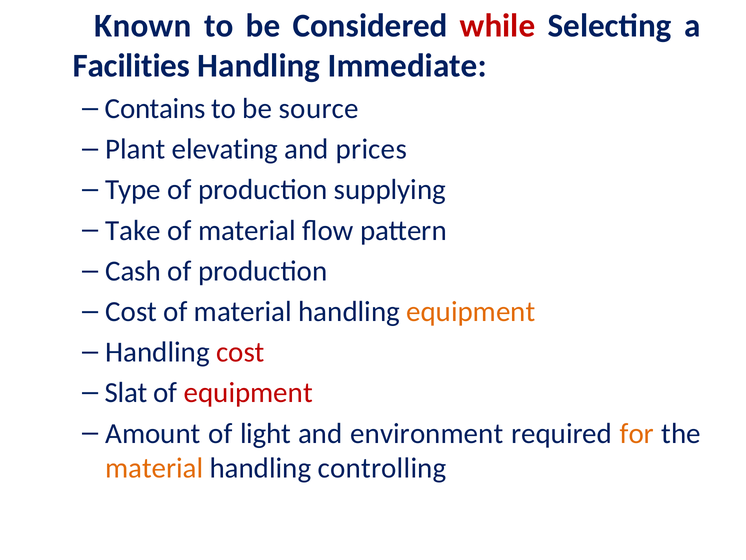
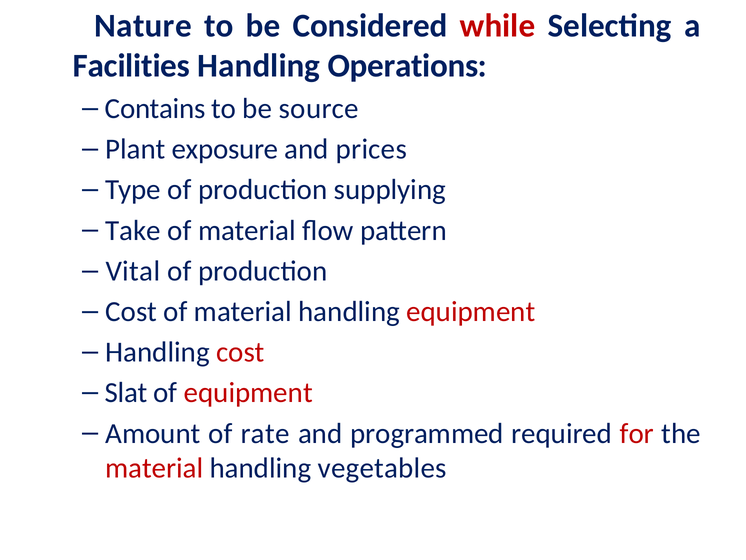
Known: Known -> Nature (143, 26)
Immediate: Immediate -> Operations (407, 66)
elevating: elevating -> exposure (225, 149)
Cash: Cash -> Vital (133, 271)
equipment colour: orange -> red (471, 311)
light: light -> rate (265, 433)
environment: environment -> programmed (427, 433)
for colour: orange -> red (637, 433)
material colour: orange -> red (154, 468)
controlling: controlling -> vegetables (382, 468)
